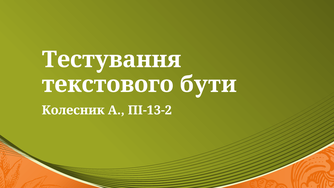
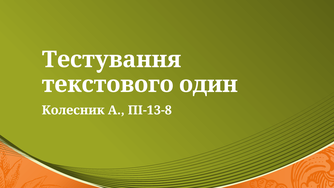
бути: бути -> один (208, 84)
ПІ-13-2: ПІ-13-2 -> ПІ-13-8 (150, 110)
